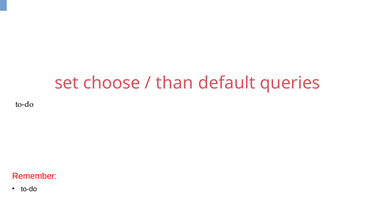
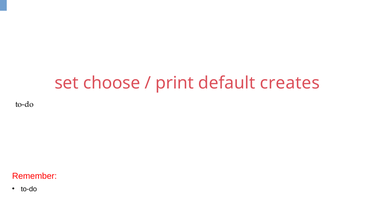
than: than -> print (175, 83)
queries: queries -> creates (290, 83)
